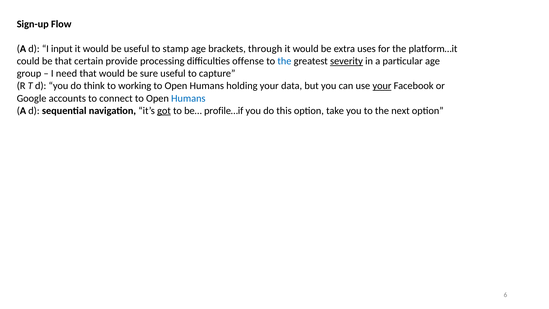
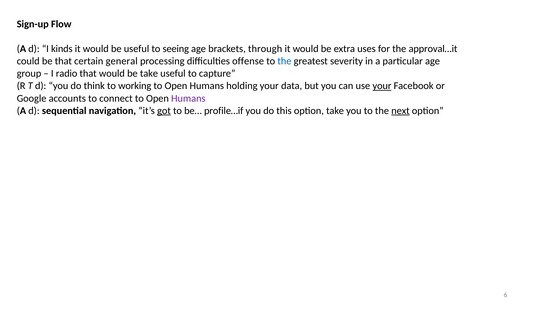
input: input -> kinds (62, 49)
stamp: stamp -> seeing (176, 49)
platform…it: platform…it -> approval…it (433, 49)
provide: provide -> general (122, 61)
severity underline: present -> none (346, 61)
need: need -> radio (67, 74)
be sure: sure -> take (149, 74)
Humans colour: blue -> purple (188, 98)
next underline: none -> present (400, 111)
